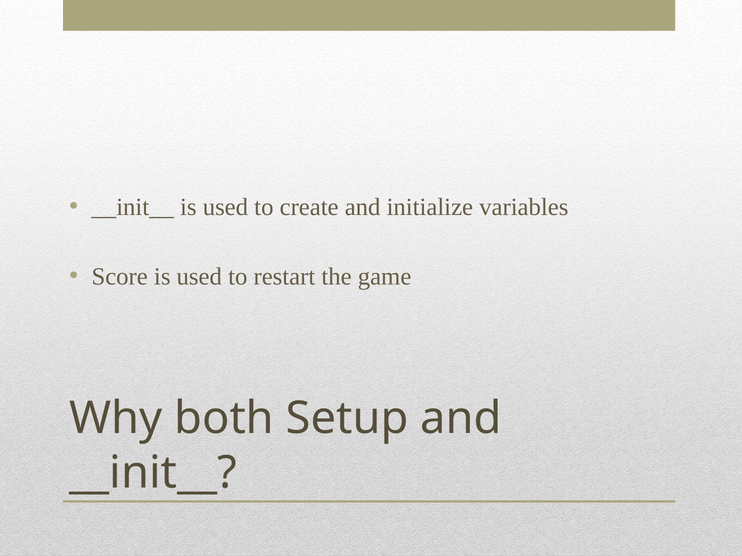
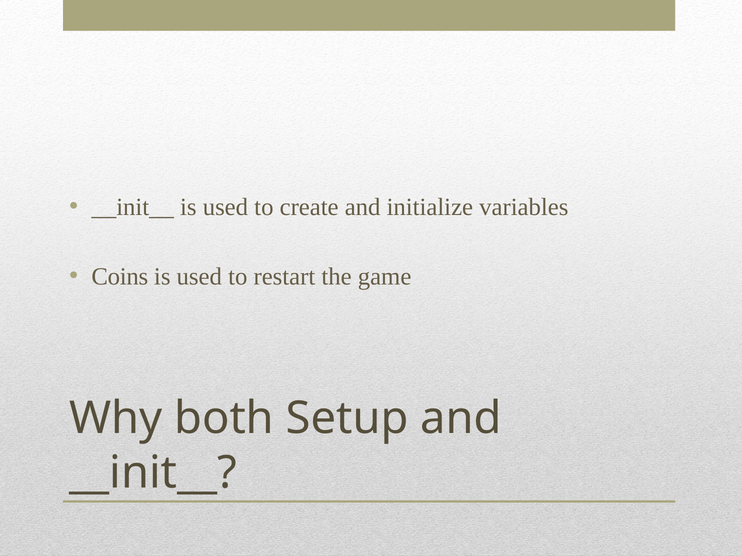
Score: Score -> Coins (120, 277)
